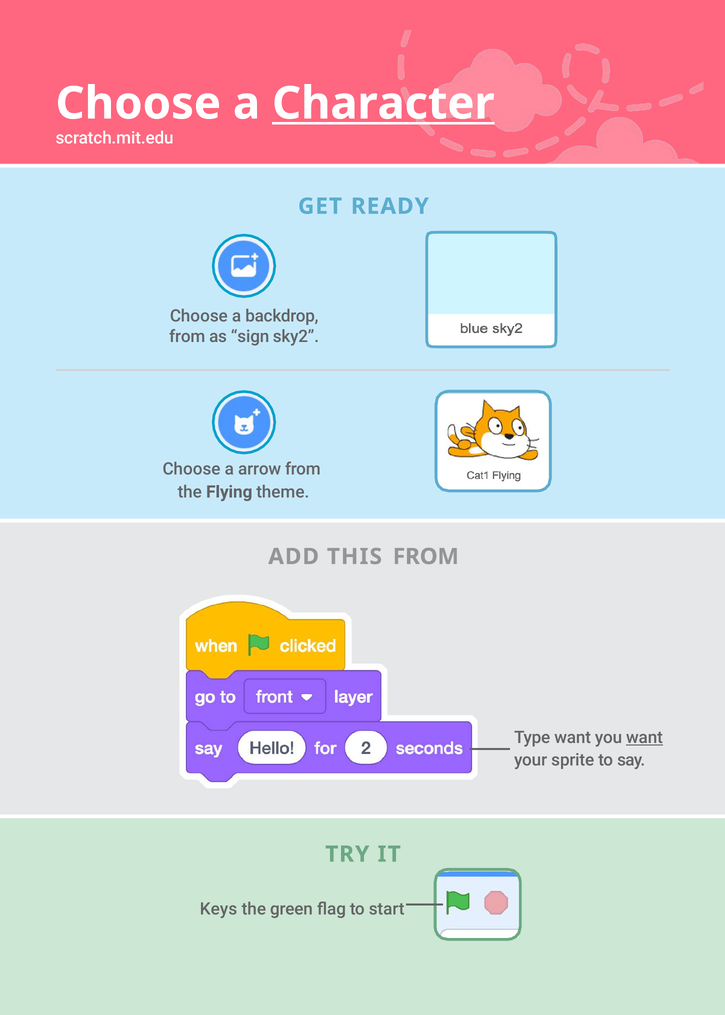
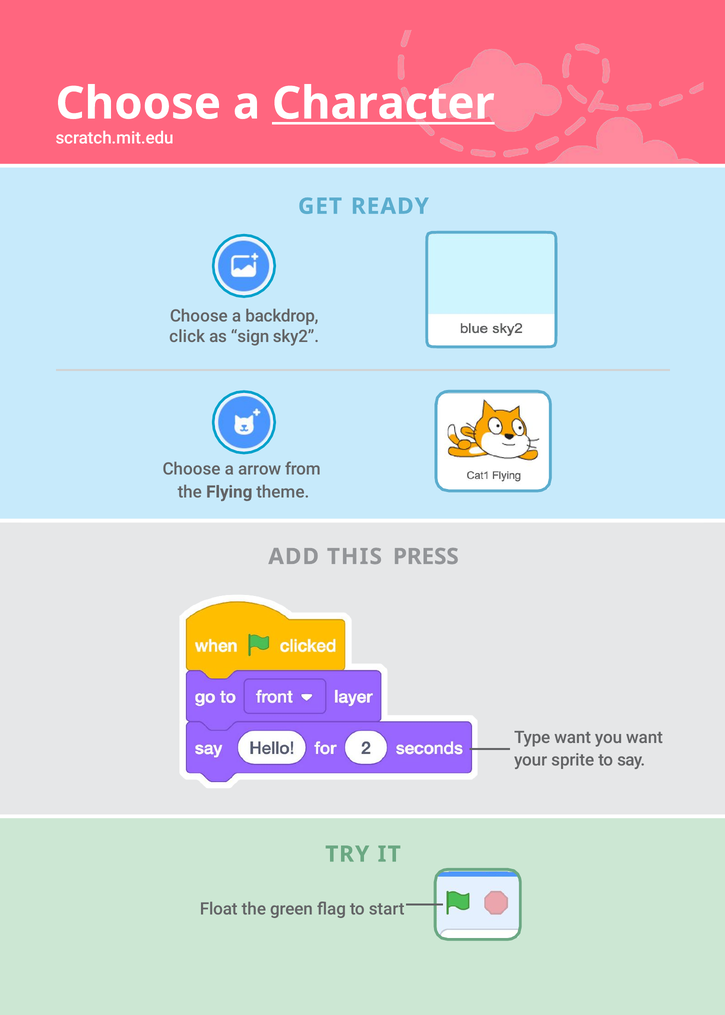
from: from -> click (187, 337)
THIS FROM: FROM -> PRESS (426, 557)
want underline: present -> none (644, 738)
Keys: Keys -> Float (219, 909)
